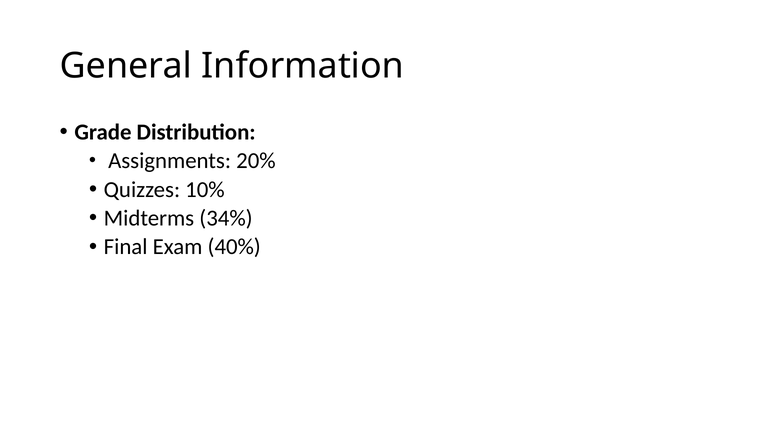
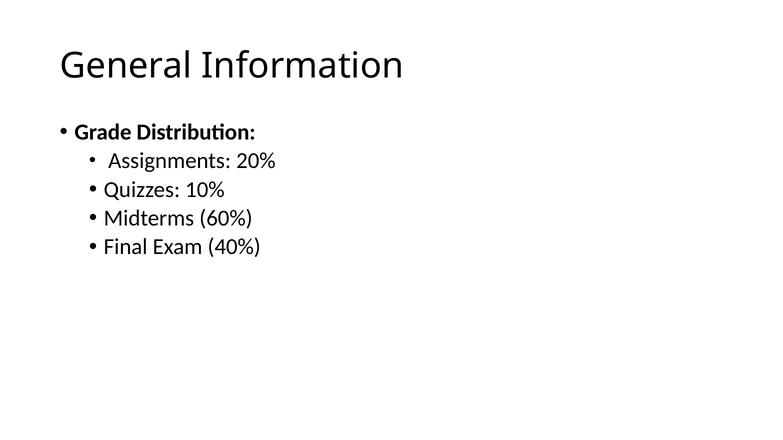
34%: 34% -> 60% (226, 218)
